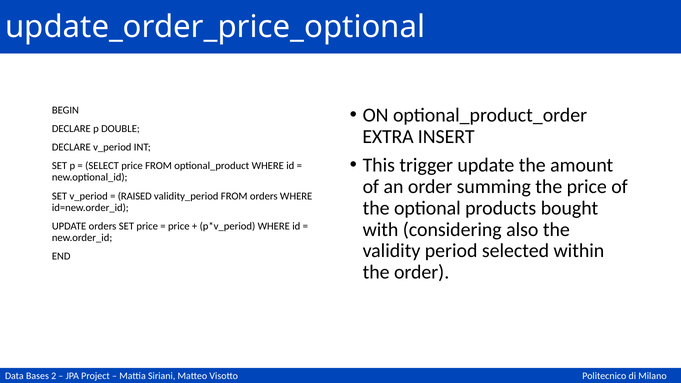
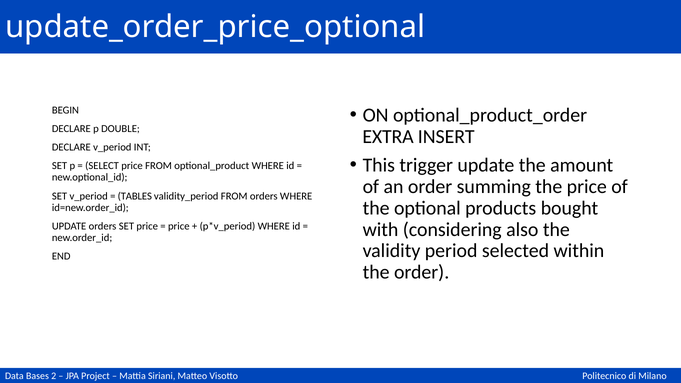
RAISED: RAISED -> TABLES (135, 196)
